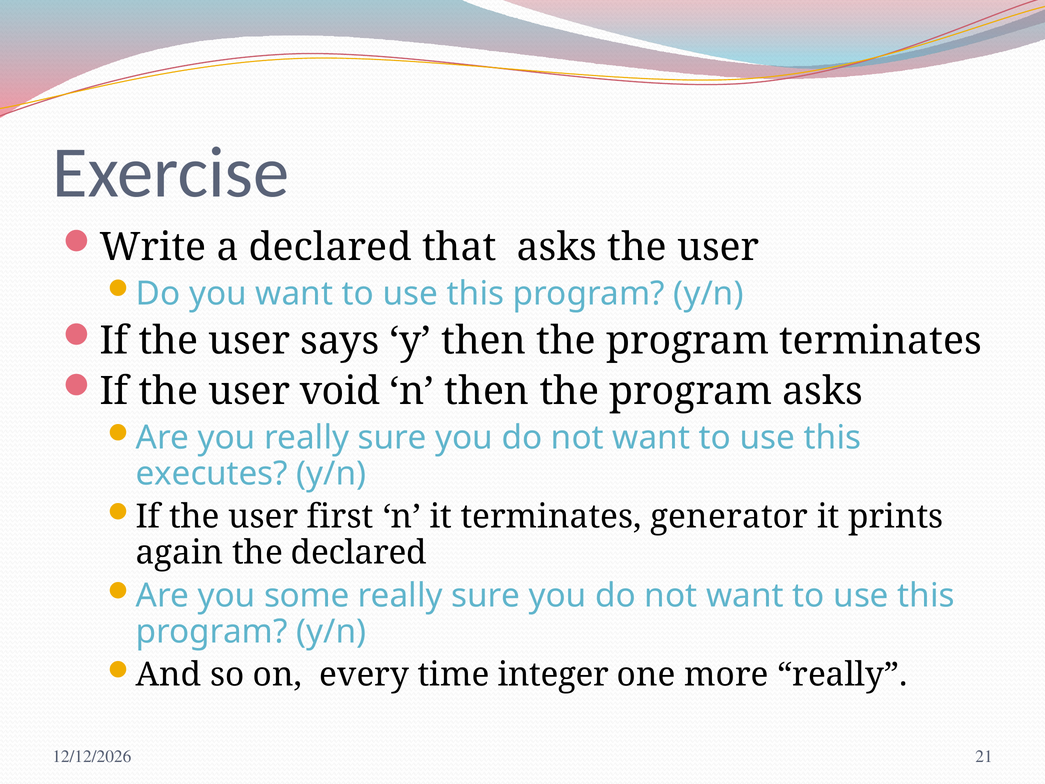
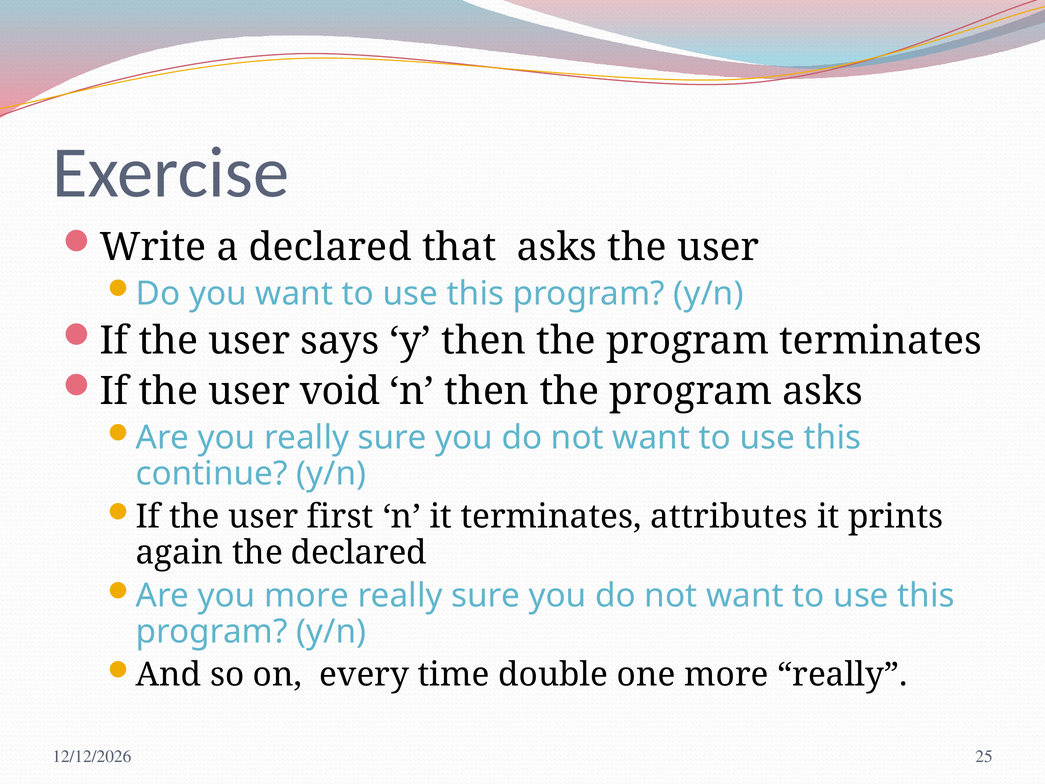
executes: executes -> continue (212, 474)
generator: generator -> attributes (729, 517)
you some: some -> more (307, 596)
integer: integer -> double (553, 675)
21: 21 -> 25 (984, 756)
